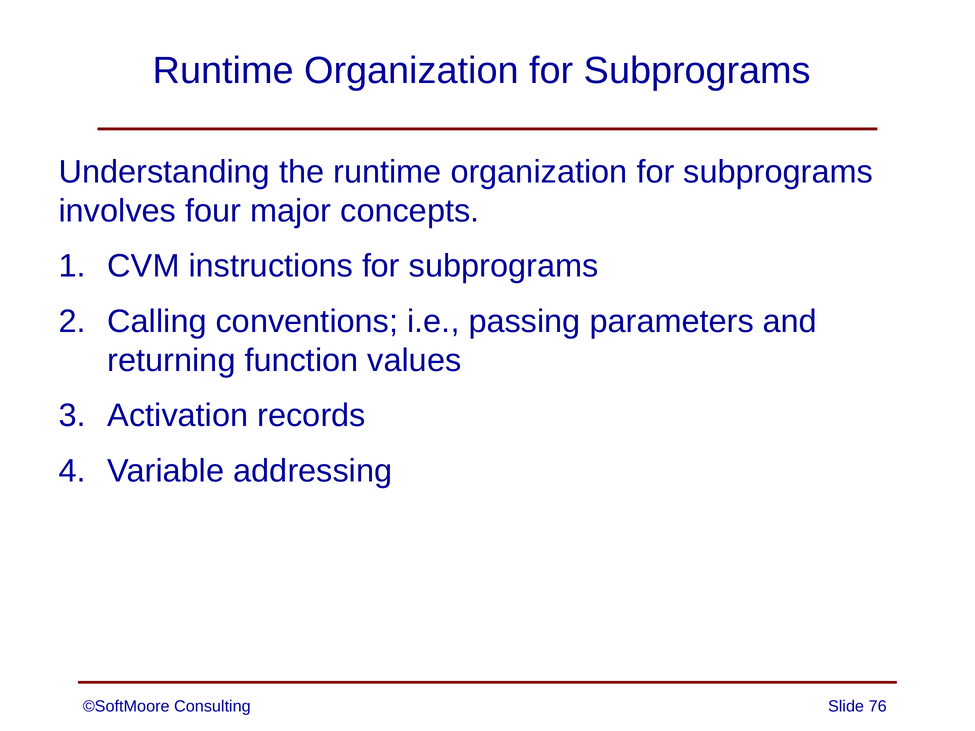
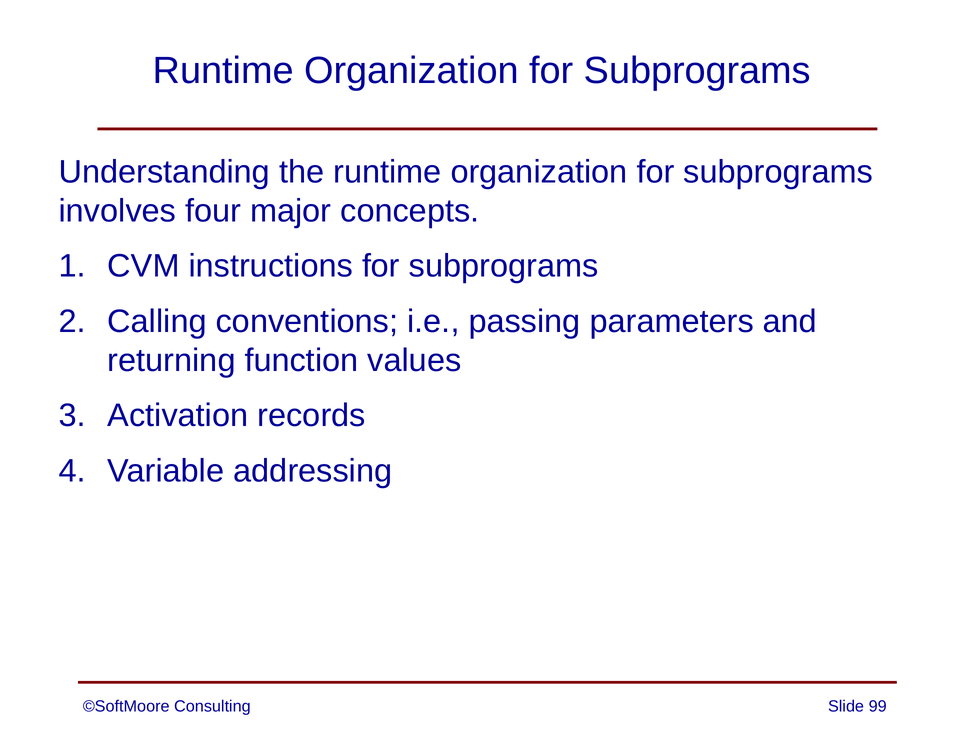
76: 76 -> 99 (878, 706)
